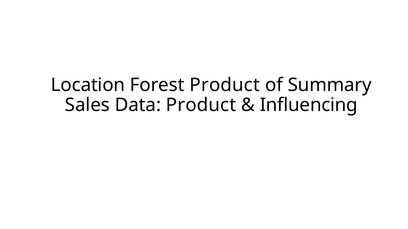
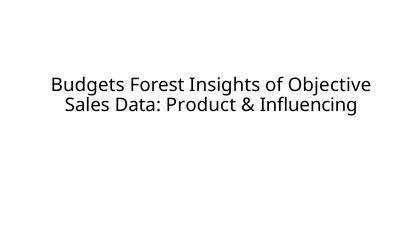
Location: Location -> Budgets (88, 85)
Forest Product: Product -> Insights (225, 85)
Summary: Summary -> Objective (330, 85)
